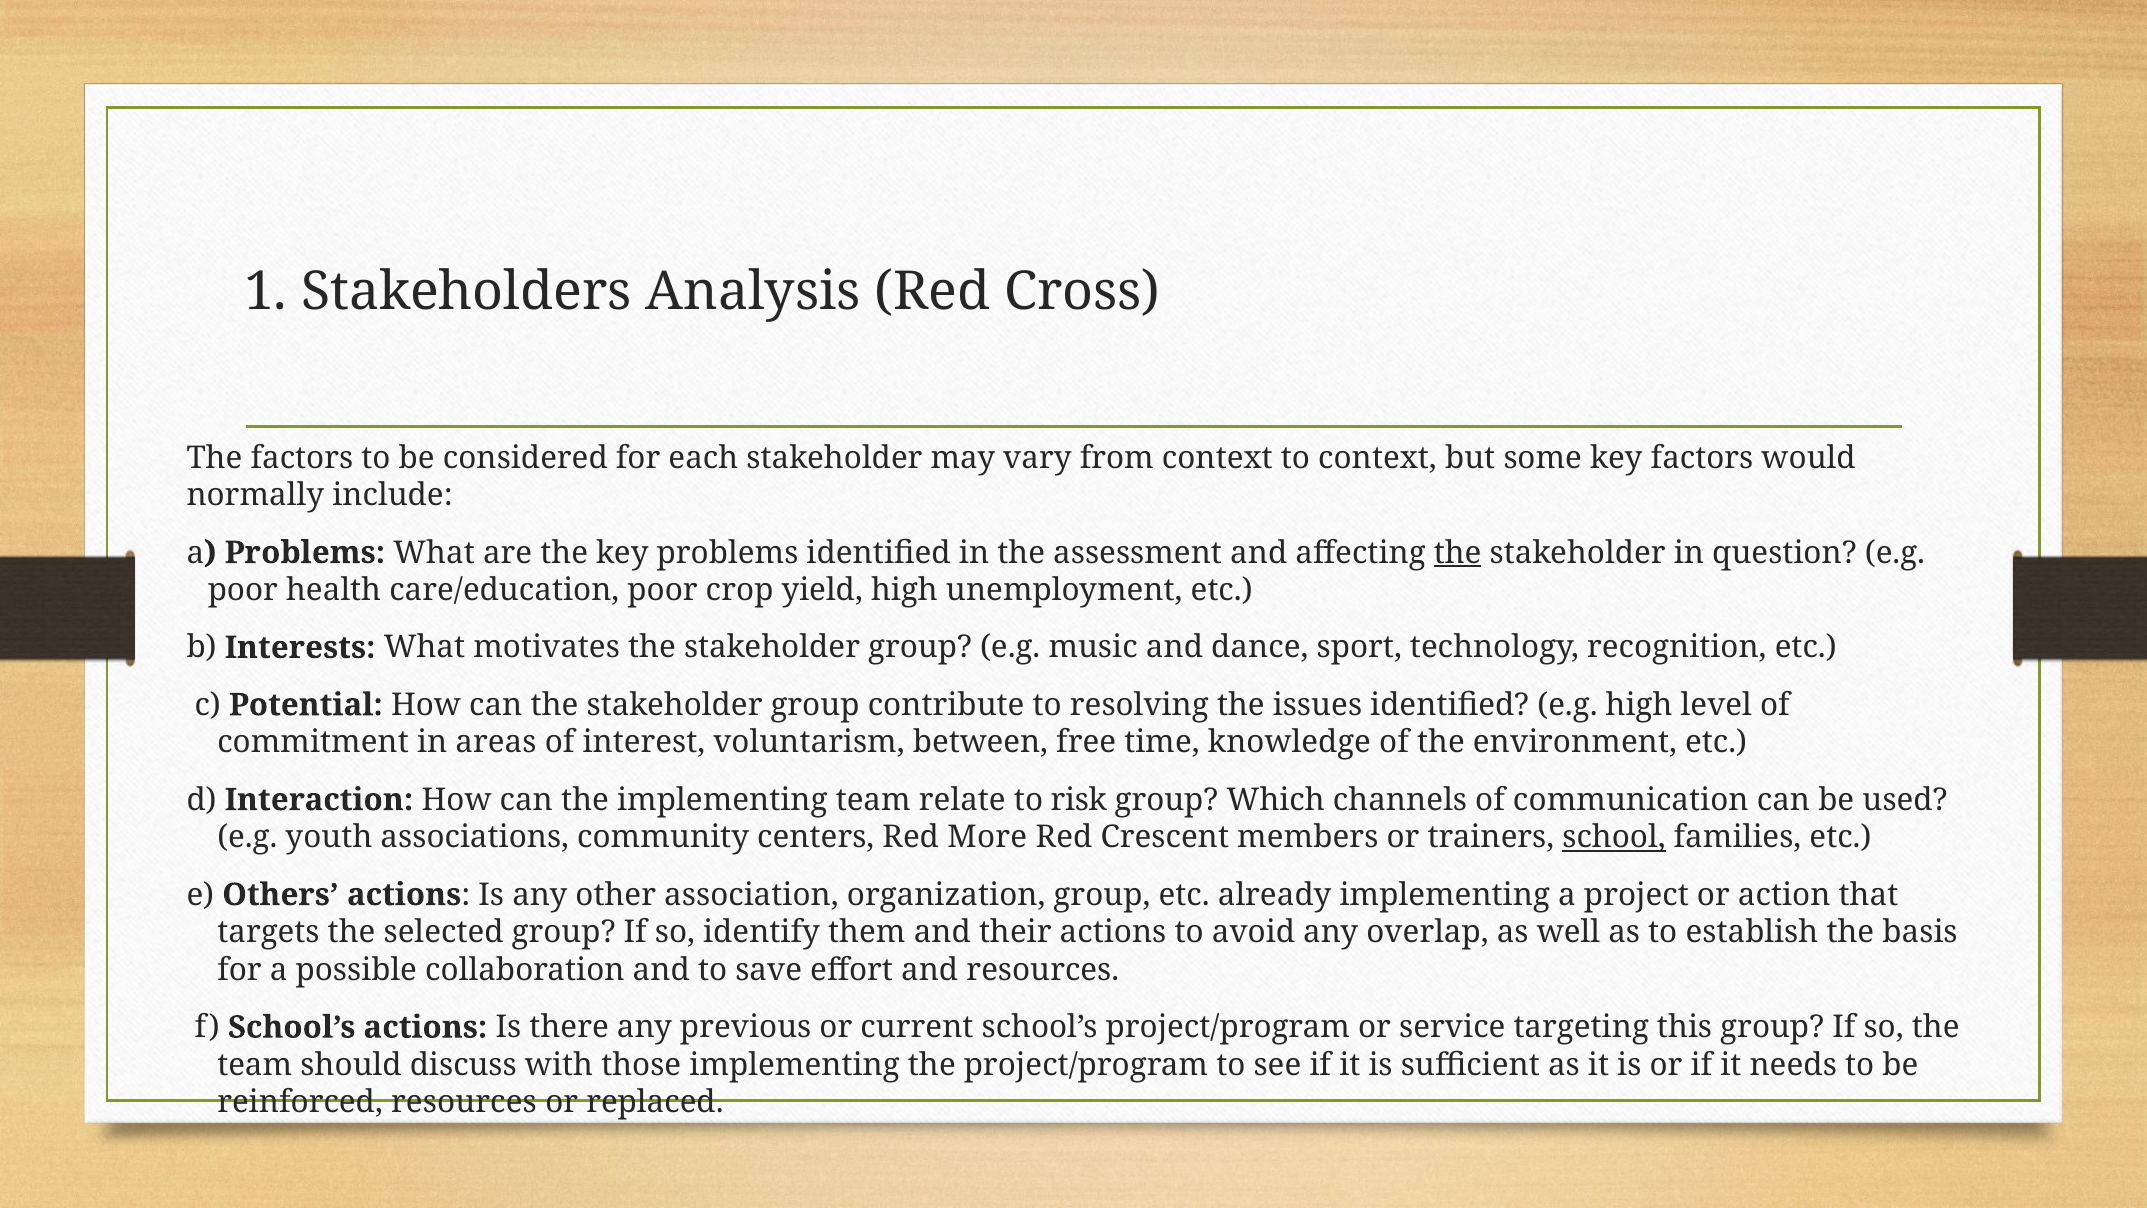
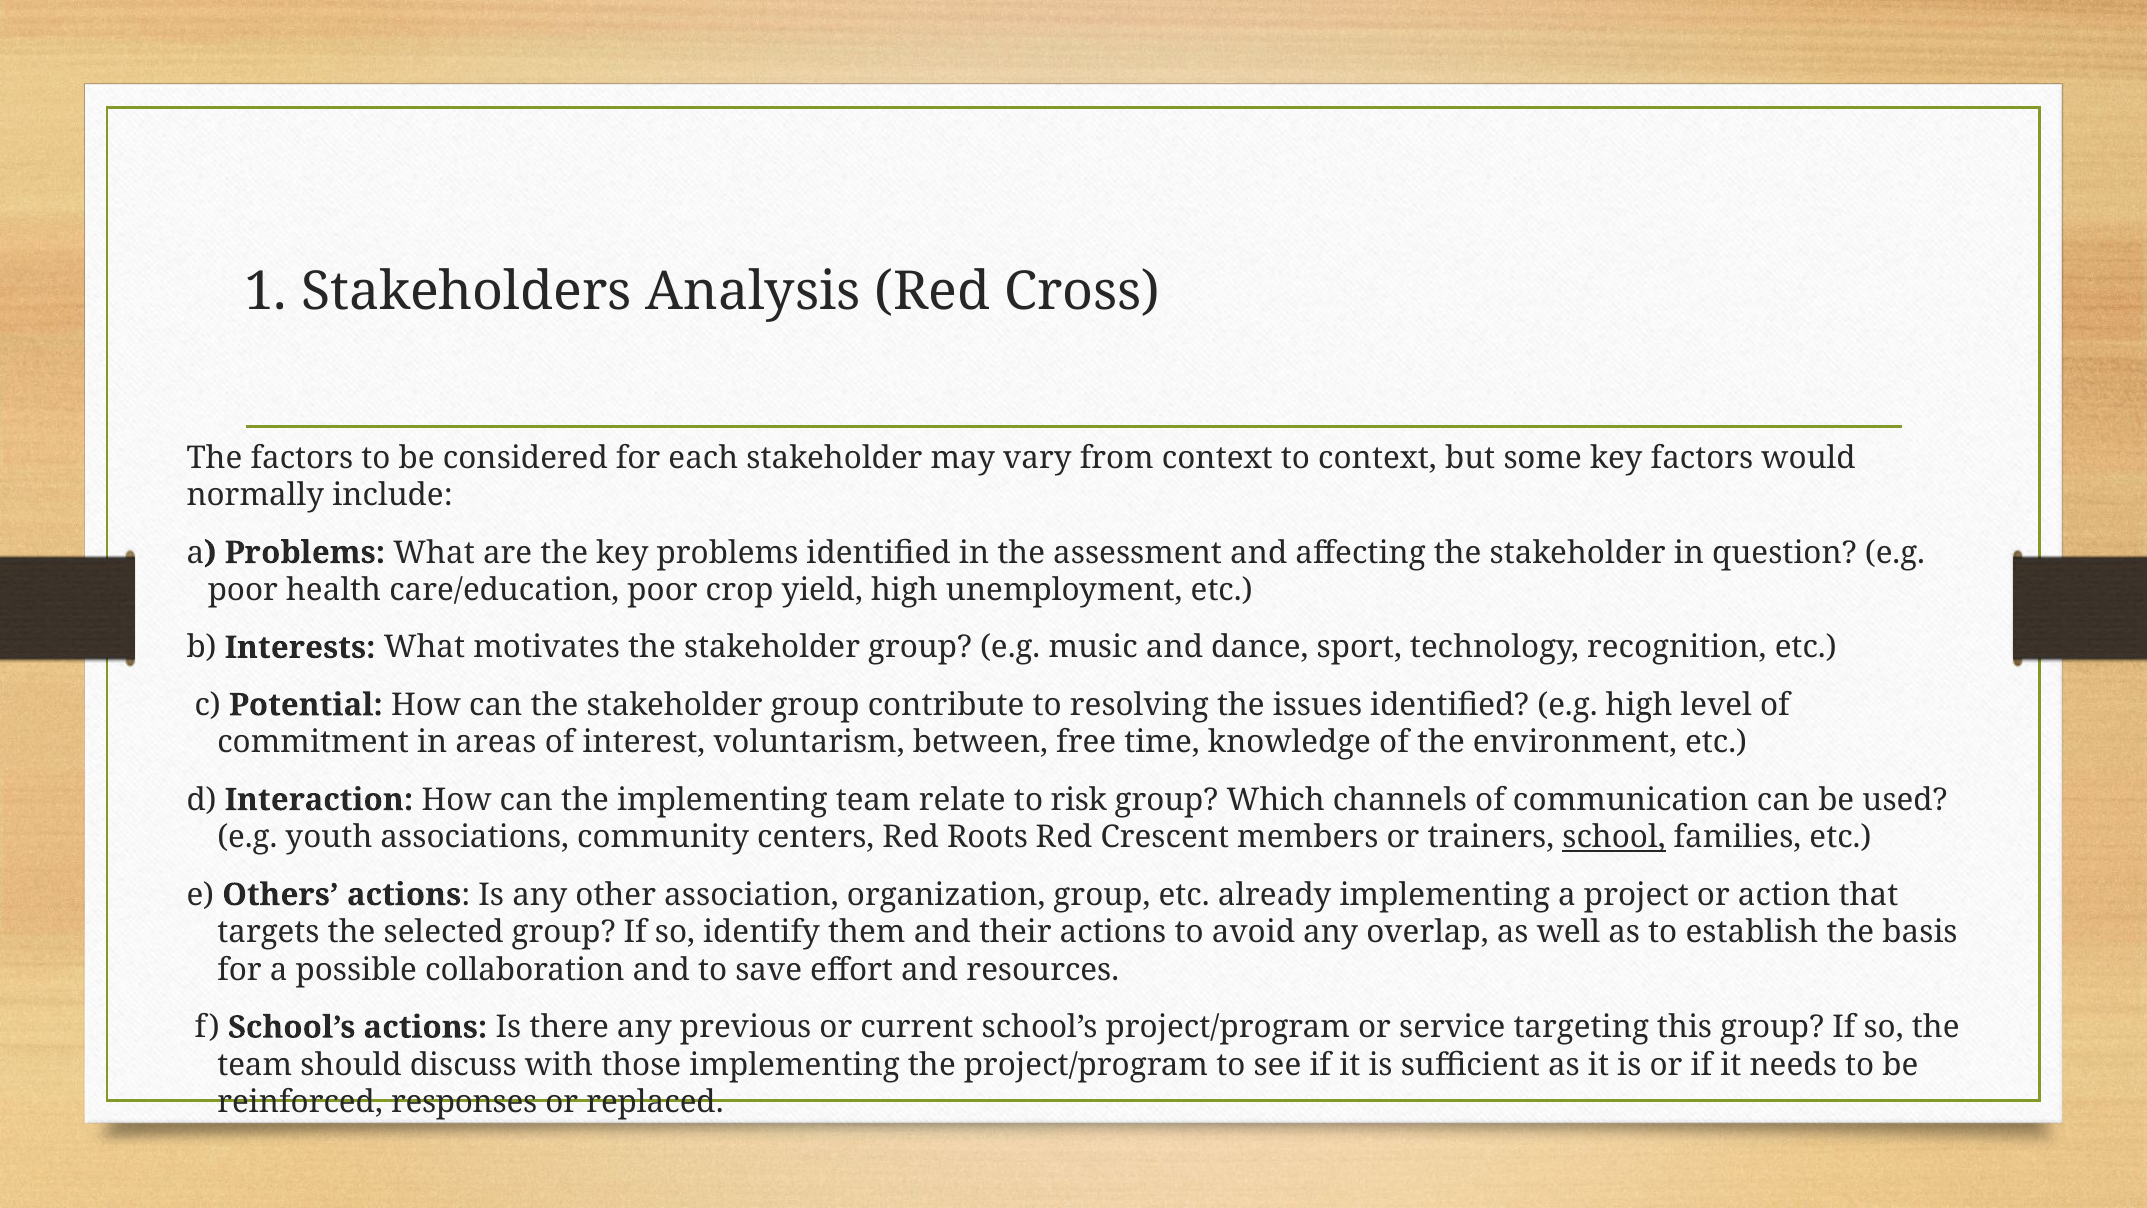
the underline: present -> none (1458, 553)
More: More -> Roots (988, 837)
reinforced resources: resources -> responses (464, 1102)
